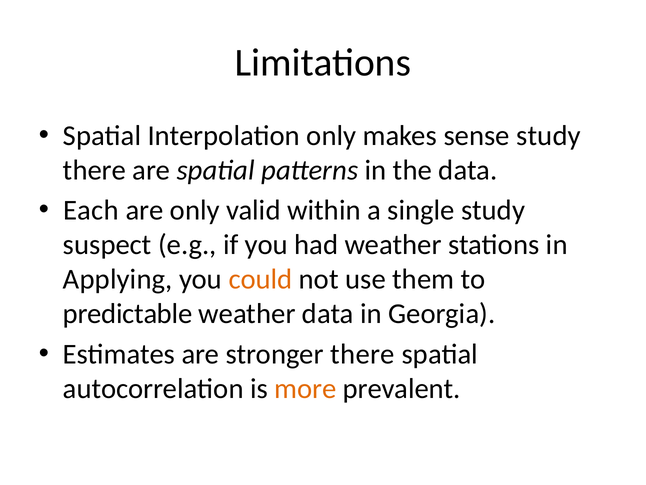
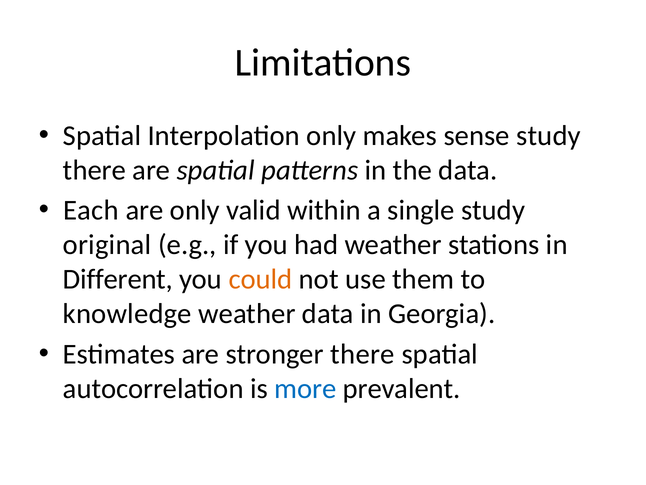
suspect: suspect -> original (107, 245)
Applying: Applying -> Different (118, 279)
predictable: predictable -> knowledge (127, 314)
more colour: orange -> blue (305, 388)
